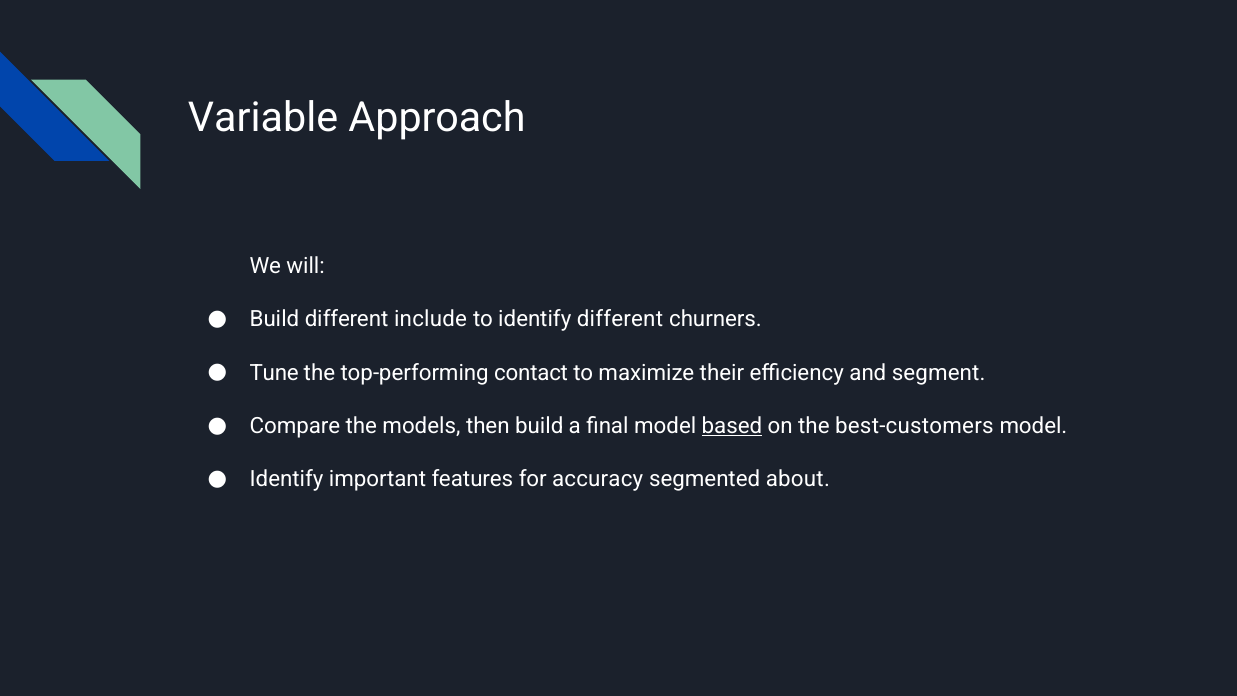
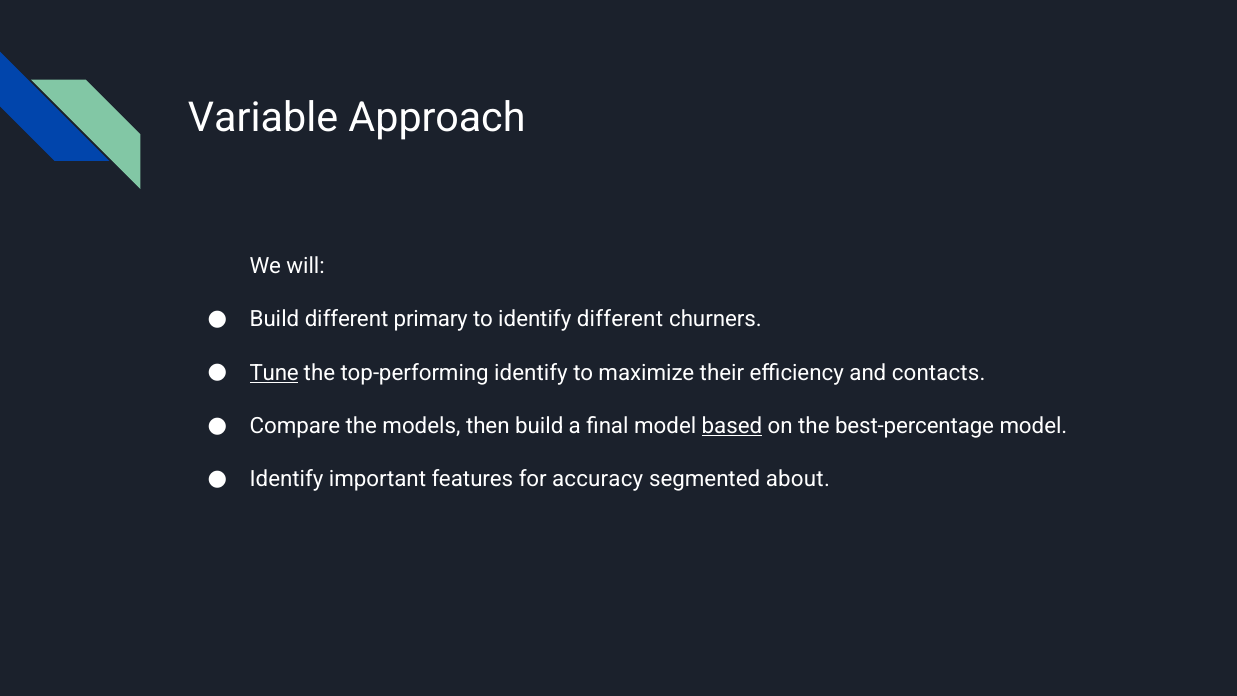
include: include -> primary (431, 319)
Tune underline: none -> present (274, 373)
top-performing contact: contact -> identify (531, 373)
segment: segment -> contacts (939, 373)
best-customers: best-customers -> best-percentage (915, 426)
